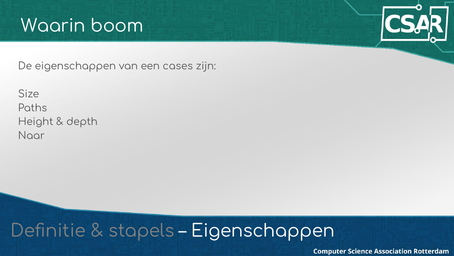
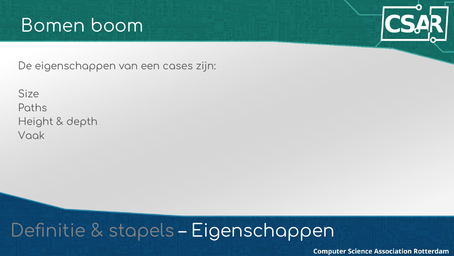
Waarin: Waarin -> Bomen (53, 26)
Naar: Naar -> Vaak (31, 136)
